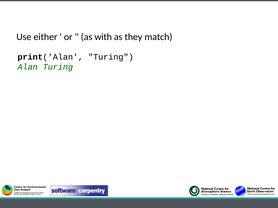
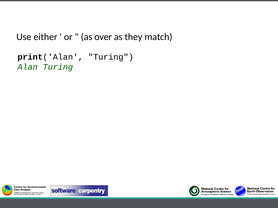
with: with -> over (103, 37)
